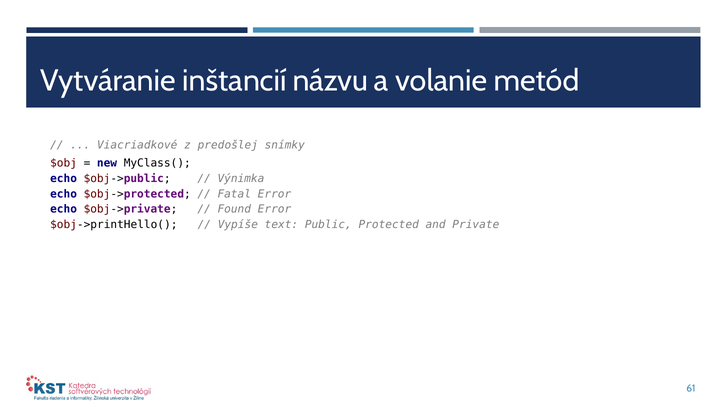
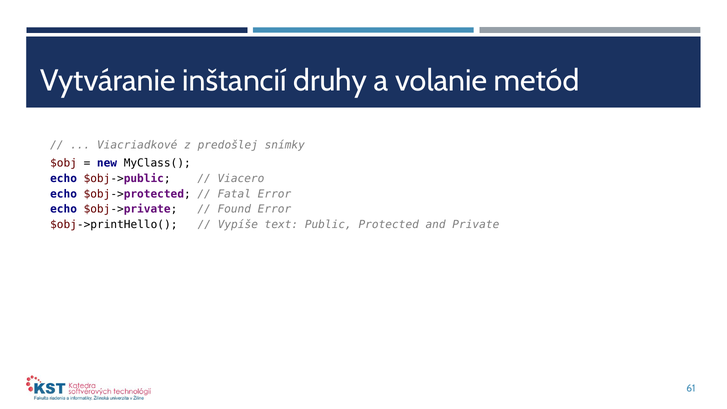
názvu: názvu -> druhy (330, 81)
Výnimka: Výnimka -> Viacero (241, 179)
